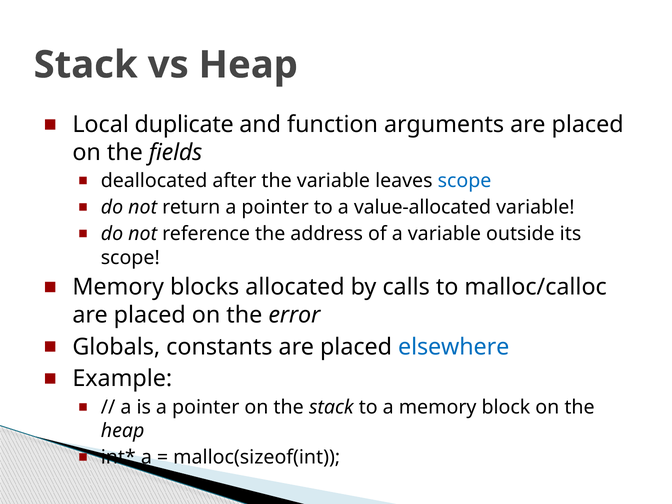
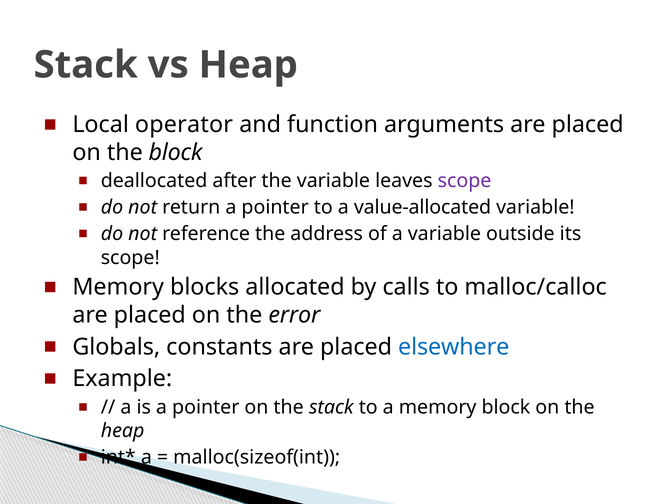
duplicate: duplicate -> operator (184, 124)
the fields: fields -> block (176, 152)
scope colour: blue -> purple (465, 181)
